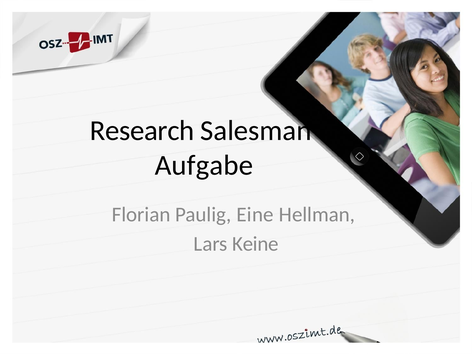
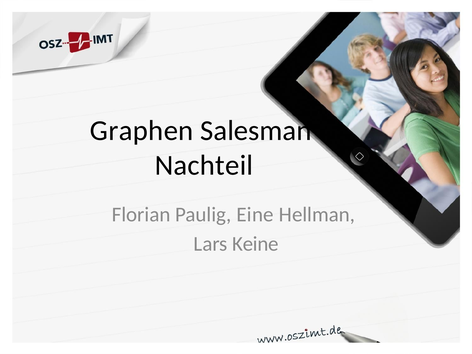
Research: Research -> Graphen (142, 131)
Aufgabe: Aufgabe -> Nachteil (204, 165)
